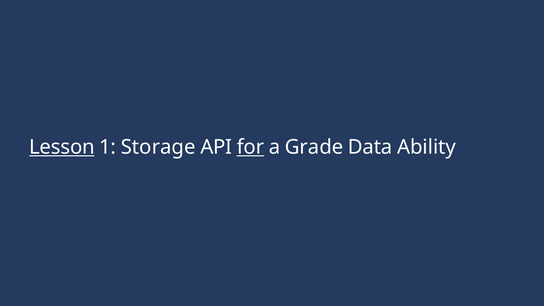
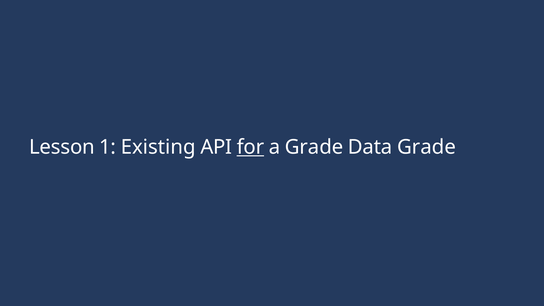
Lesson underline: present -> none (62, 147)
Storage: Storage -> Existing (158, 147)
Data Ability: Ability -> Grade (426, 147)
